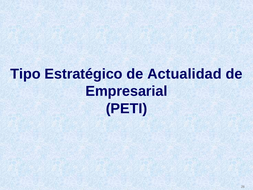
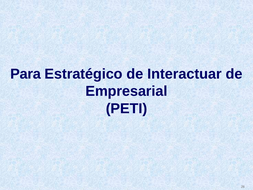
Tipo: Tipo -> Para (26, 74)
Actualidad: Actualidad -> Interactuar (184, 74)
